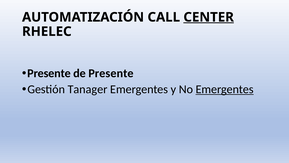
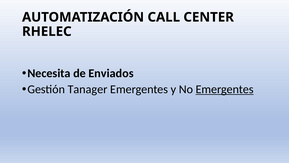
CENTER underline: present -> none (209, 17)
Presente: Presente -> Necesita (49, 73)
de Presente: Presente -> Enviados (111, 73)
